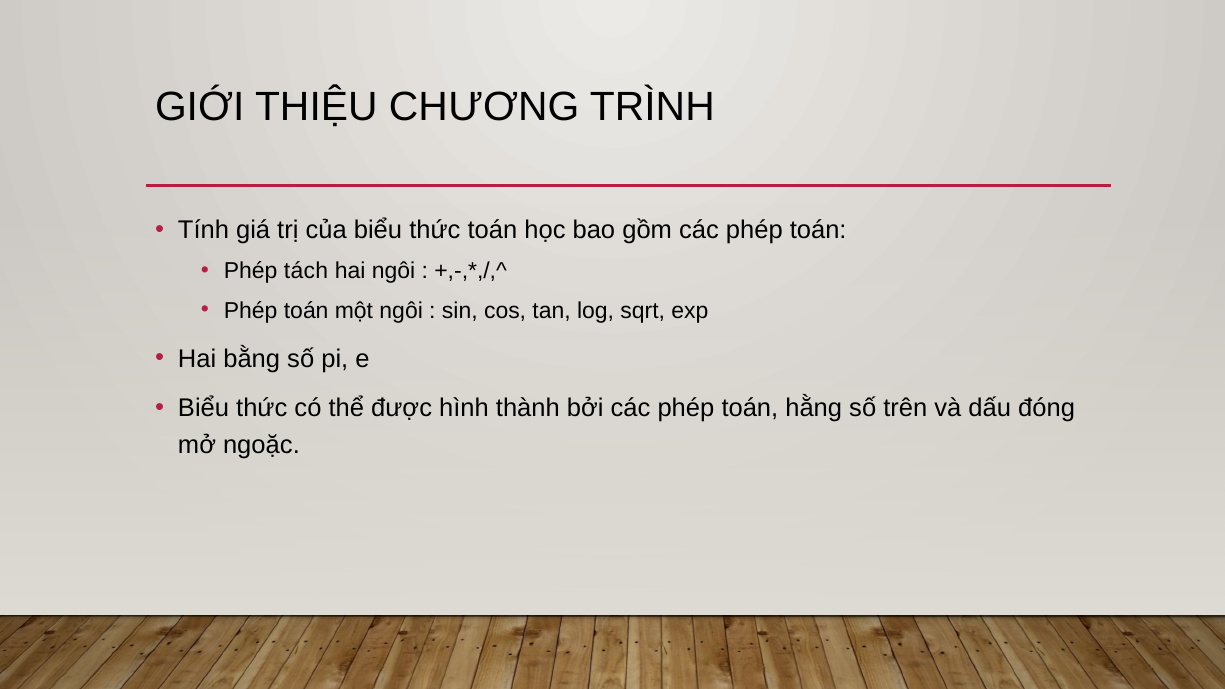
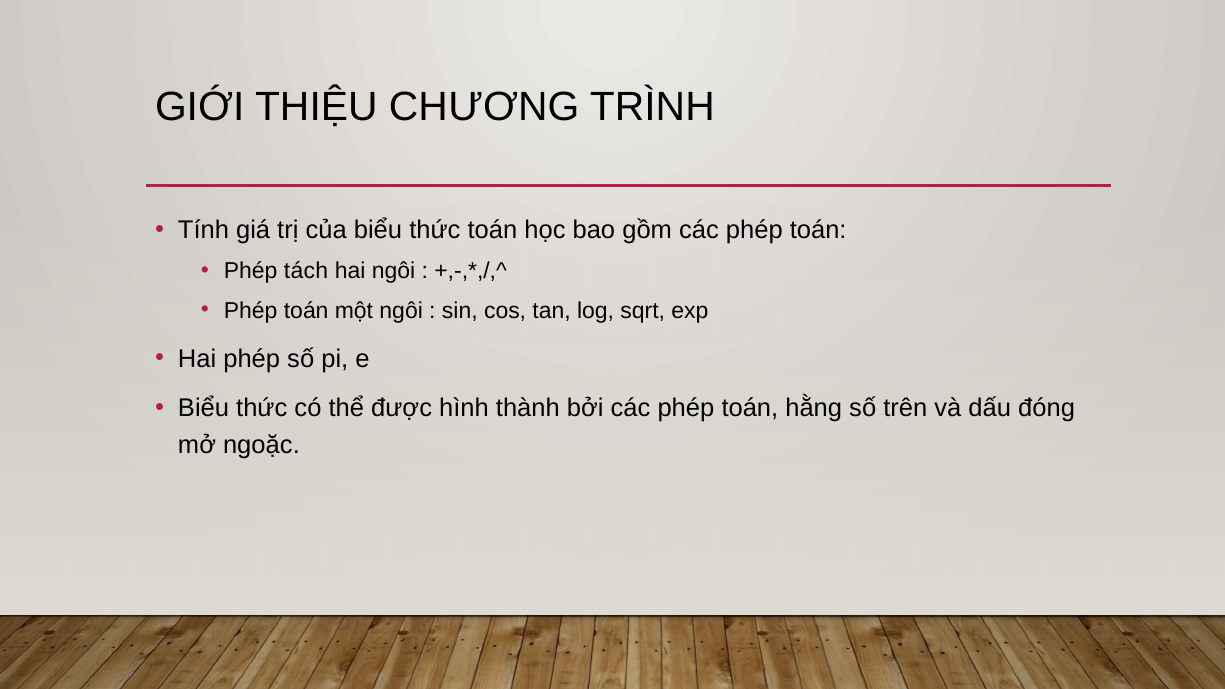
Hai bằng: bằng -> phép (252, 359)
